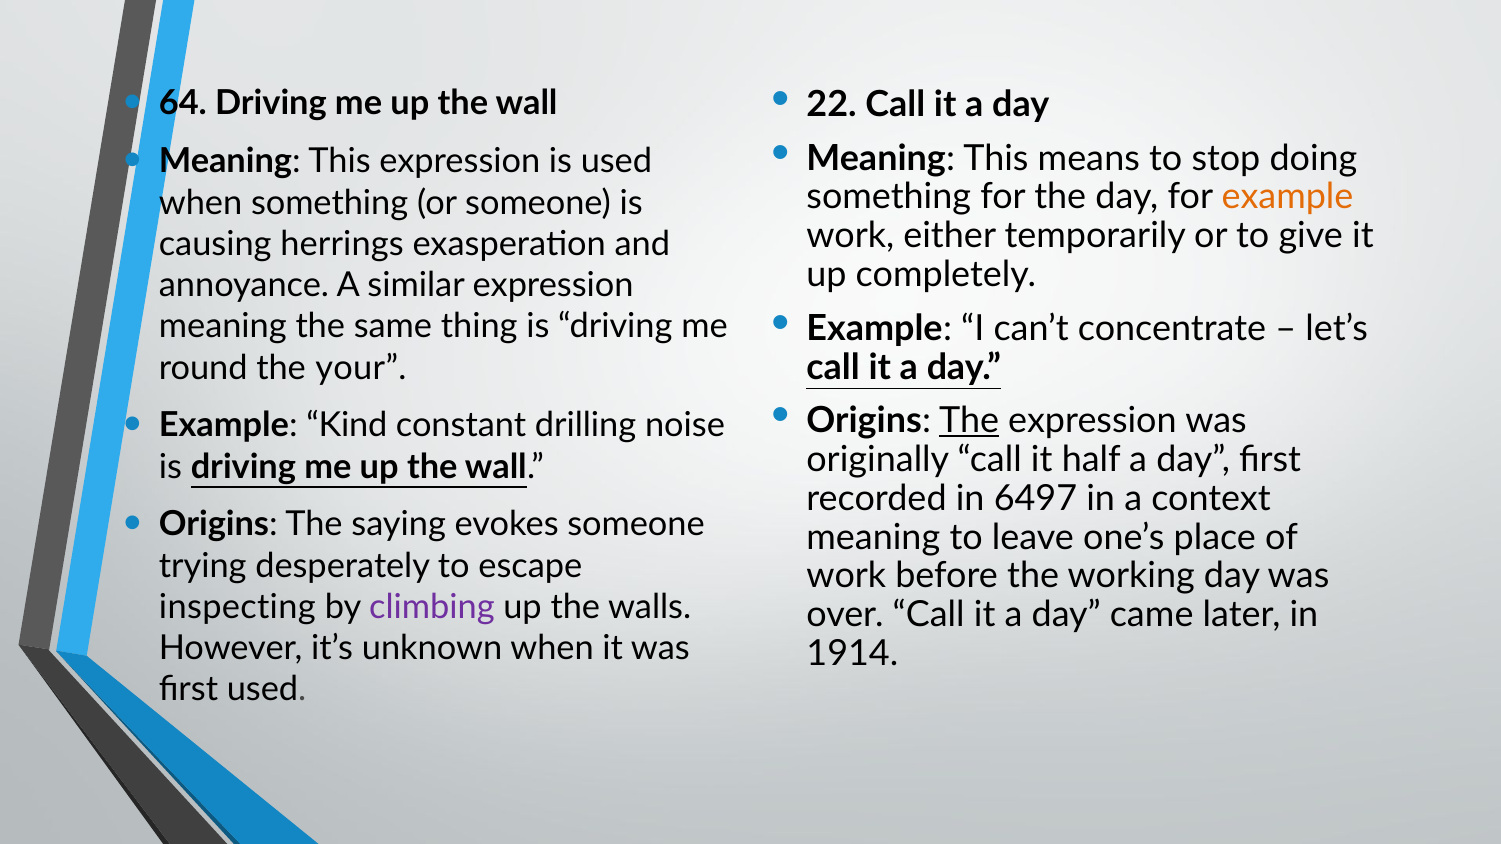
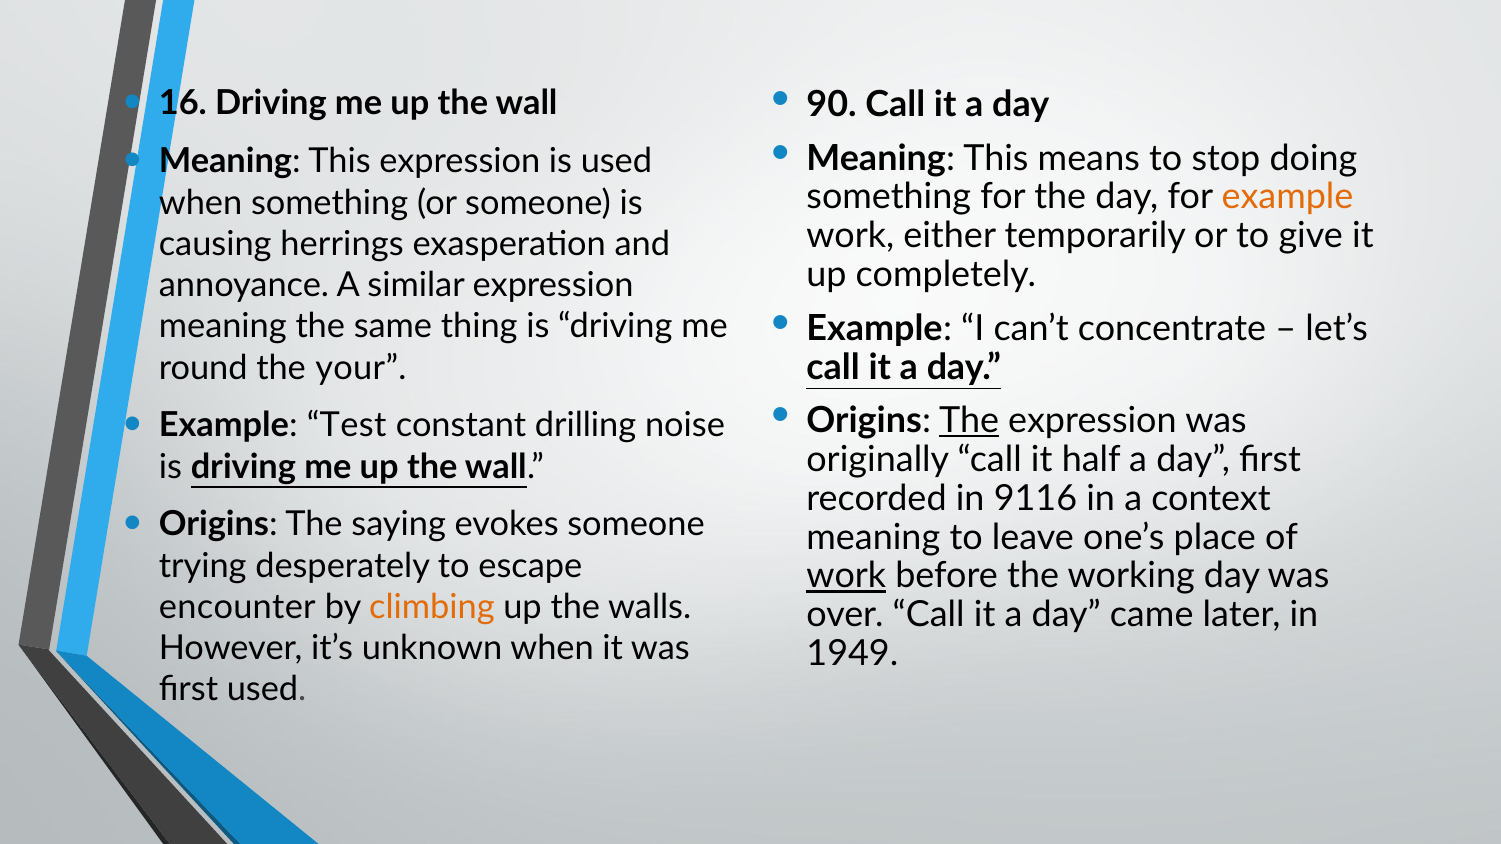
22: 22 -> 90 (832, 105)
64: 64 -> 16 (183, 104)
Kind: Kind -> Test (347, 426)
6497: 6497 -> 9116 (1035, 499)
work underline: none -> present (846, 576)
inspecting: inspecting -> encounter (237, 607)
climbing colour: purple -> orange (432, 607)
1914: 1914 -> 1949 (852, 654)
